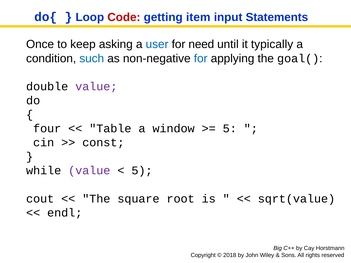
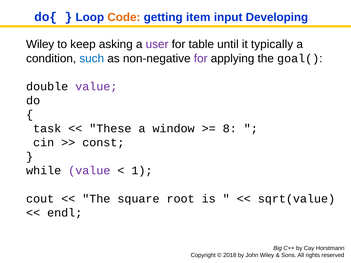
Code colour: red -> orange (124, 17)
Statements: Statements -> Developing (277, 17)
Once: Once -> Wiley (40, 44)
user colour: blue -> purple (157, 44)
need: need -> table (201, 44)
for colour: blue -> purple (201, 58)
four: four -> task (47, 129)
Table: Table -> These (110, 129)
5: 5 -> 8 (230, 129)
5: 5 -> 1 (142, 171)
